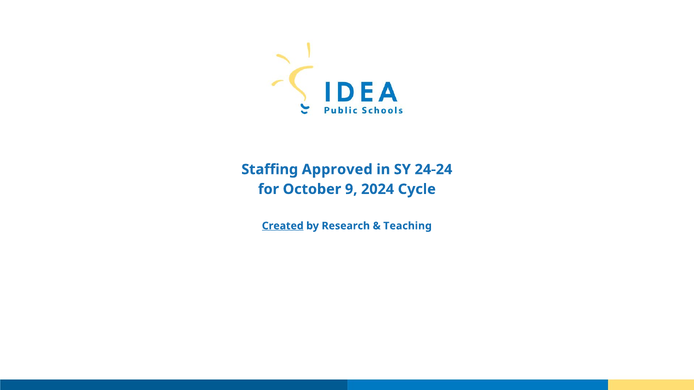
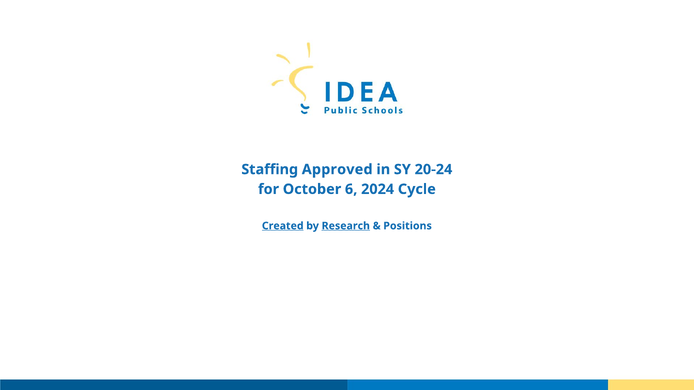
24-24: 24-24 -> 20-24 (433, 170)
9: 9 -> 6 (351, 189)
Research underline: none -> present (346, 226)
Teaching: Teaching -> Positions (408, 226)
